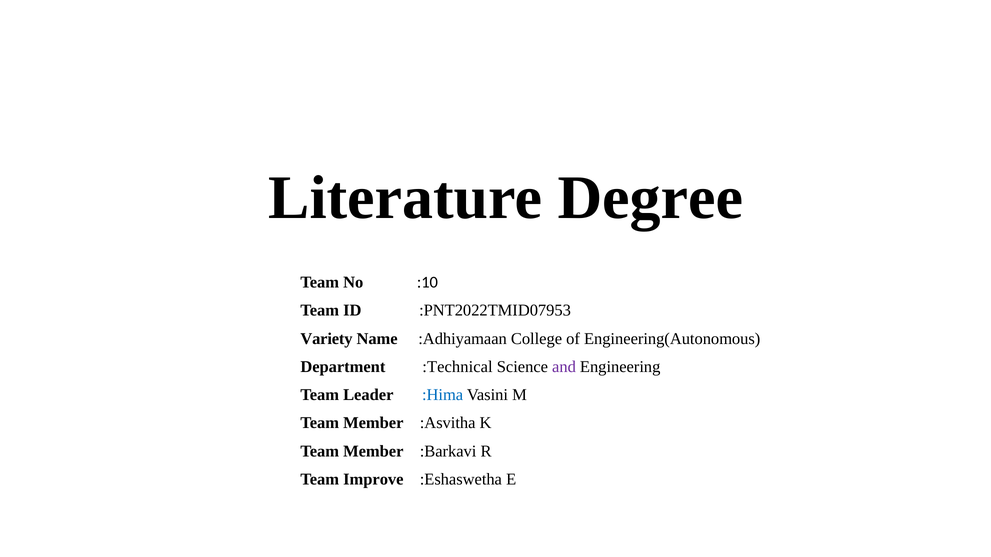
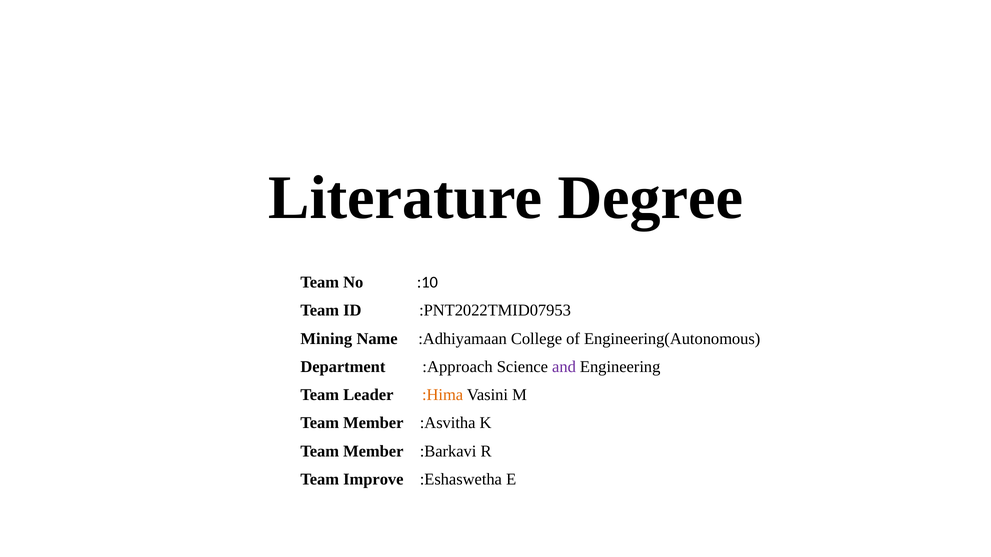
Variety: Variety -> Mining (326, 339)
:Technical: :Technical -> :Approach (458, 367)
:Hima colour: blue -> orange (443, 395)
